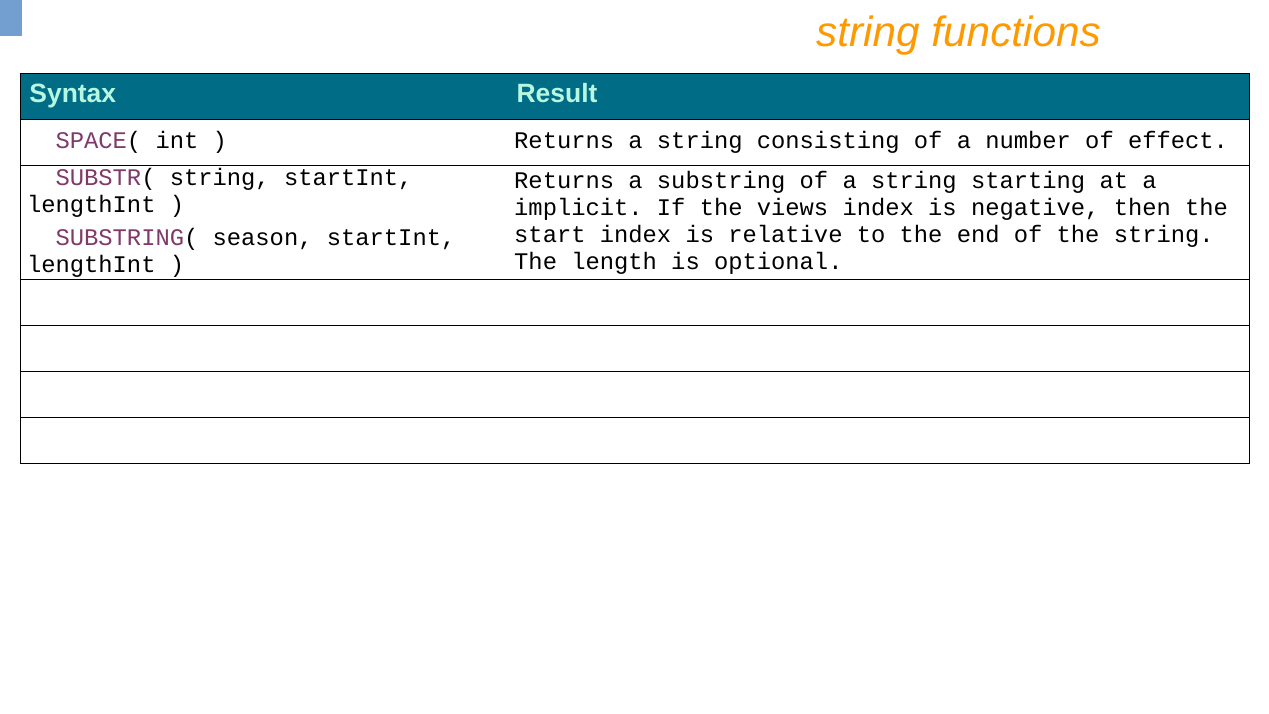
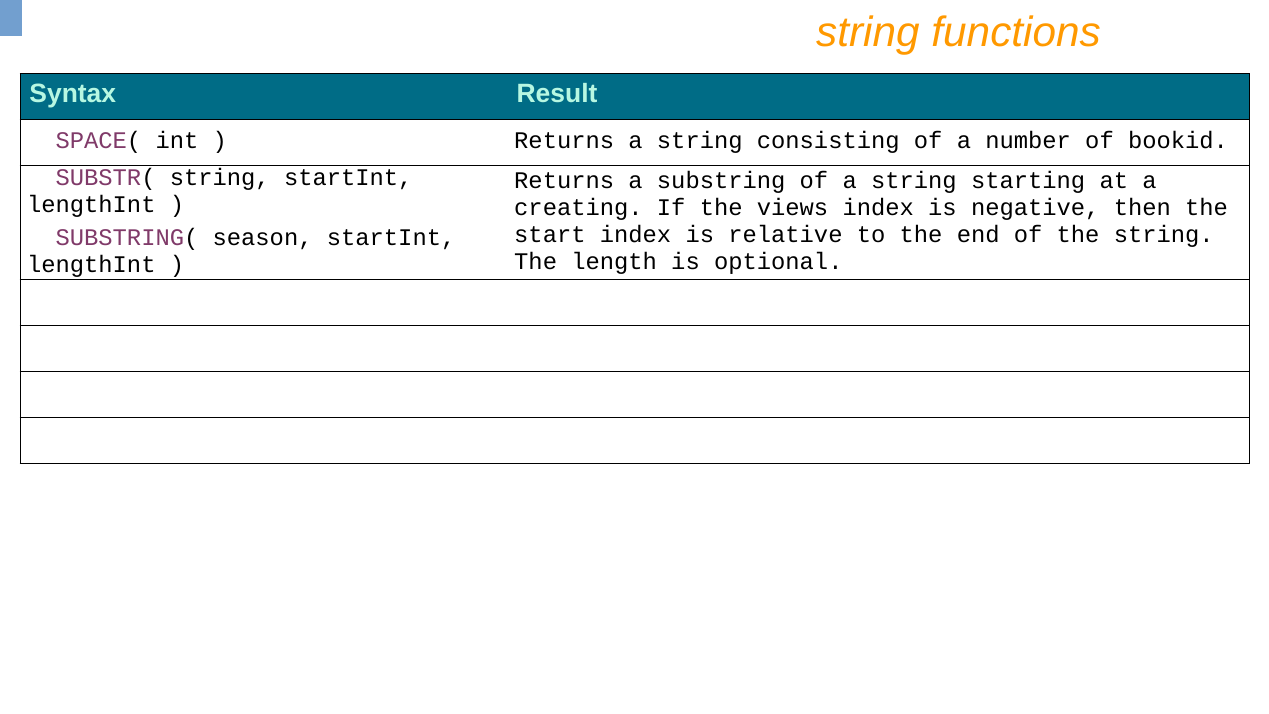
effect: effect -> bookid (1178, 141)
implicit: implicit -> creating (578, 207)
